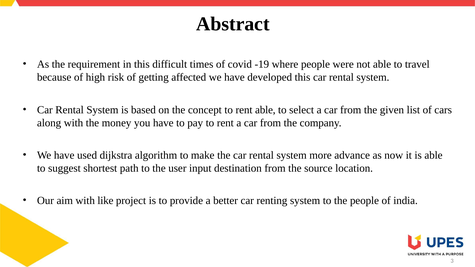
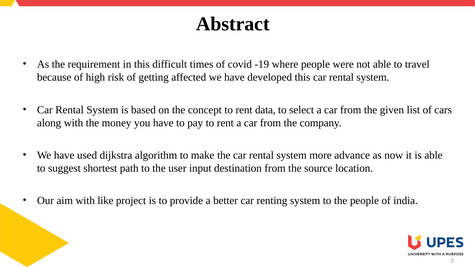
rent able: able -> data (265, 110)
